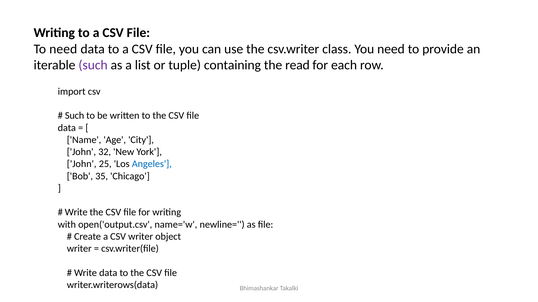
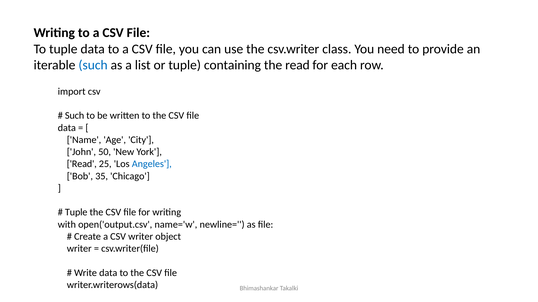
To need: need -> tuple (63, 49)
such colour: purple -> blue (93, 65)
32: 32 -> 50 (105, 152)
John: John -> Read (82, 164)
Write: Write -> Tuple (76, 213)
